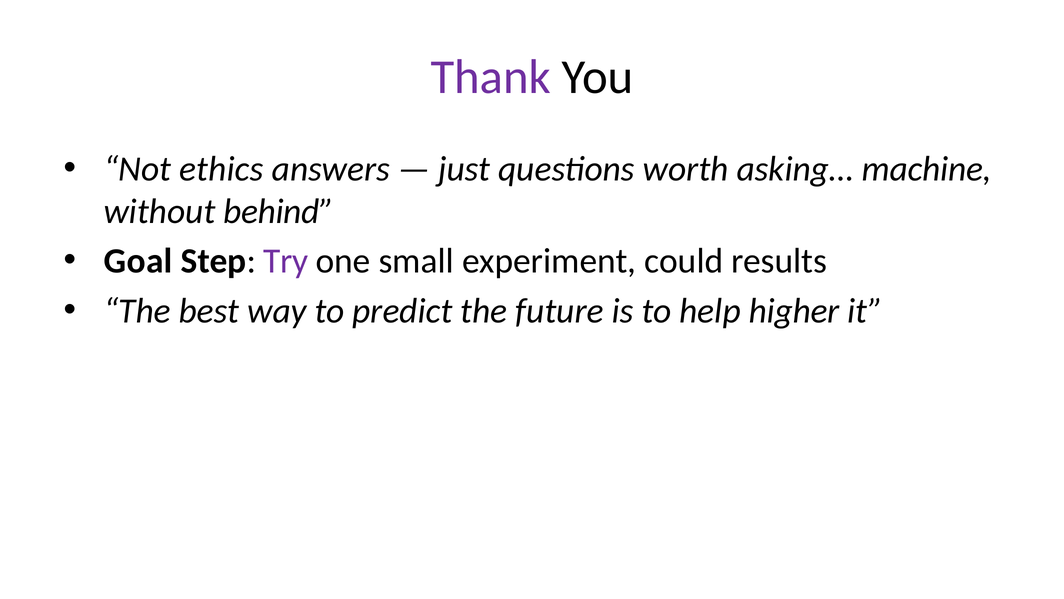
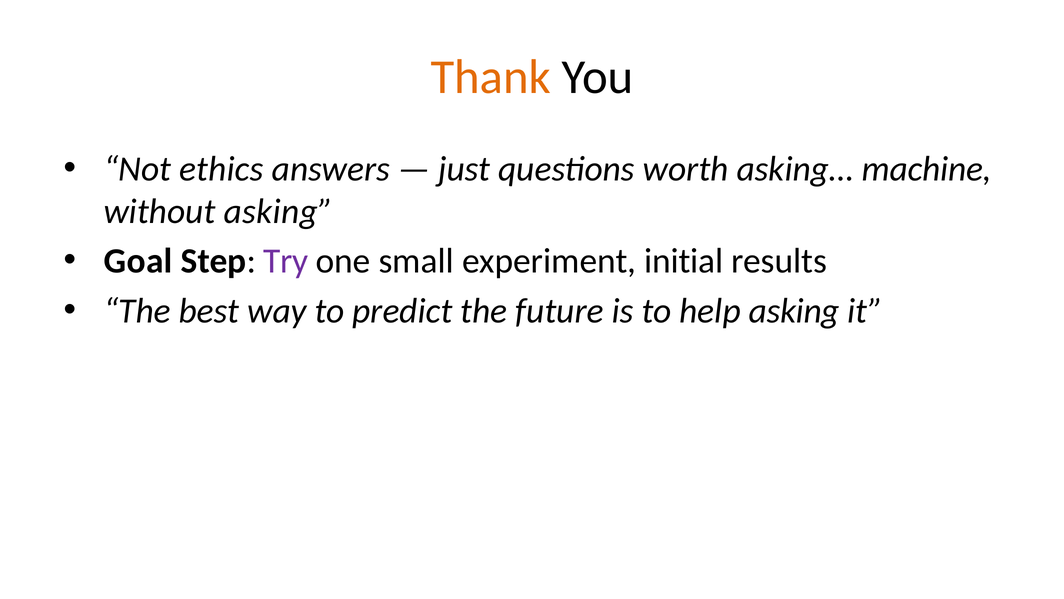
Thank colour: purple -> orange (491, 77)
without behind: behind -> asking (278, 211)
could: could -> initial (684, 261)
help higher: higher -> asking (794, 311)
